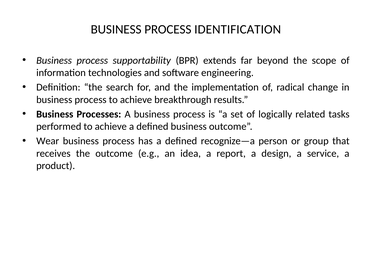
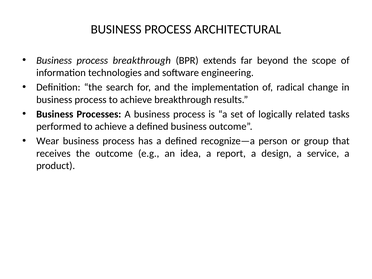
IDENTIFICATION: IDENTIFICATION -> ARCHITECTURAL (238, 29)
process supportability: supportability -> breakthrough (142, 60)
